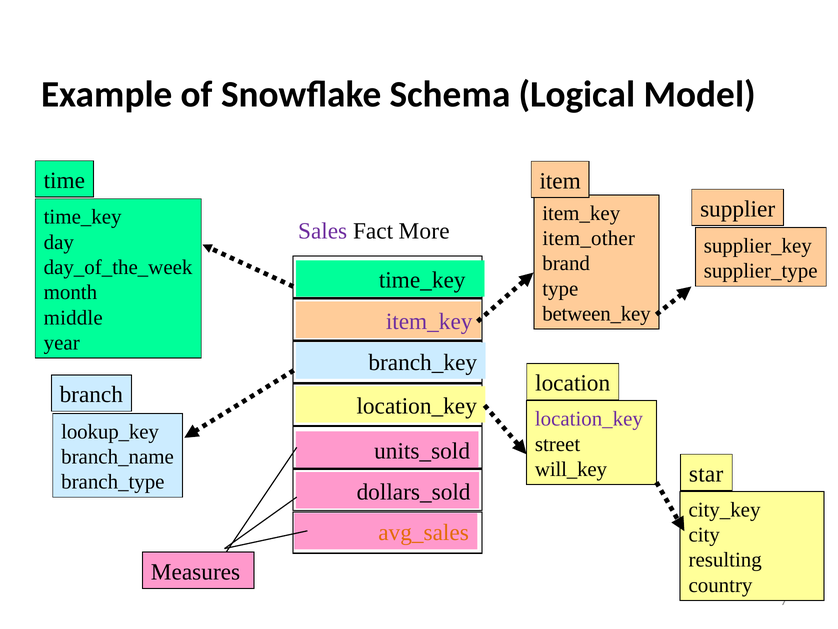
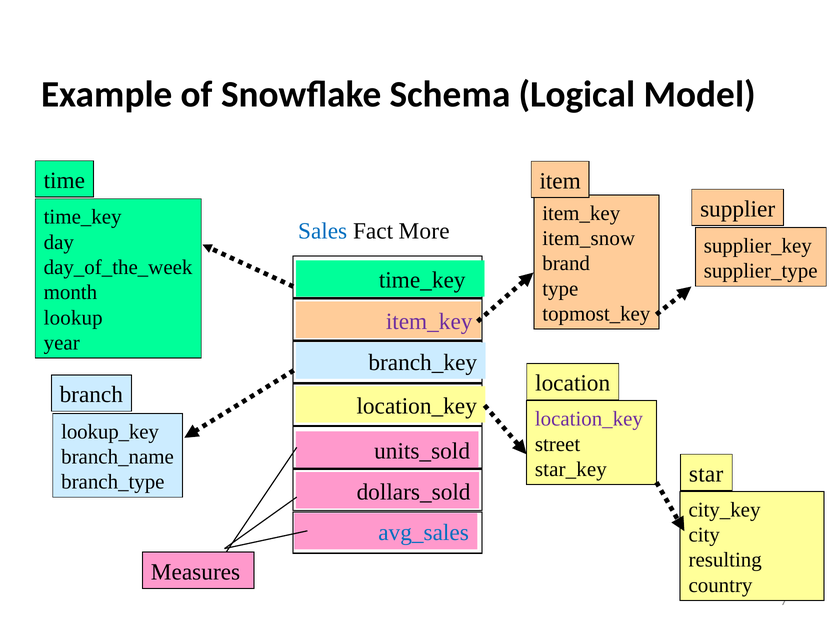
Sales colour: purple -> blue (323, 231)
item_other: item_other -> item_snow (589, 238)
between_key: between_key -> topmost_key (596, 314)
middle: middle -> lookup (73, 317)
will_key: will_key -> star_key (571, 469)
avg_sales colour: orange -> blue (424, 532)
